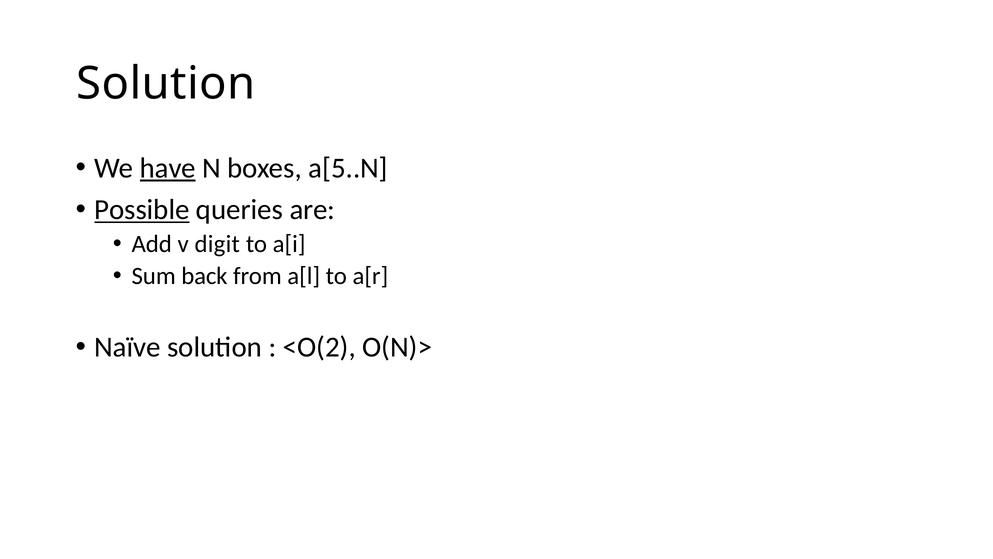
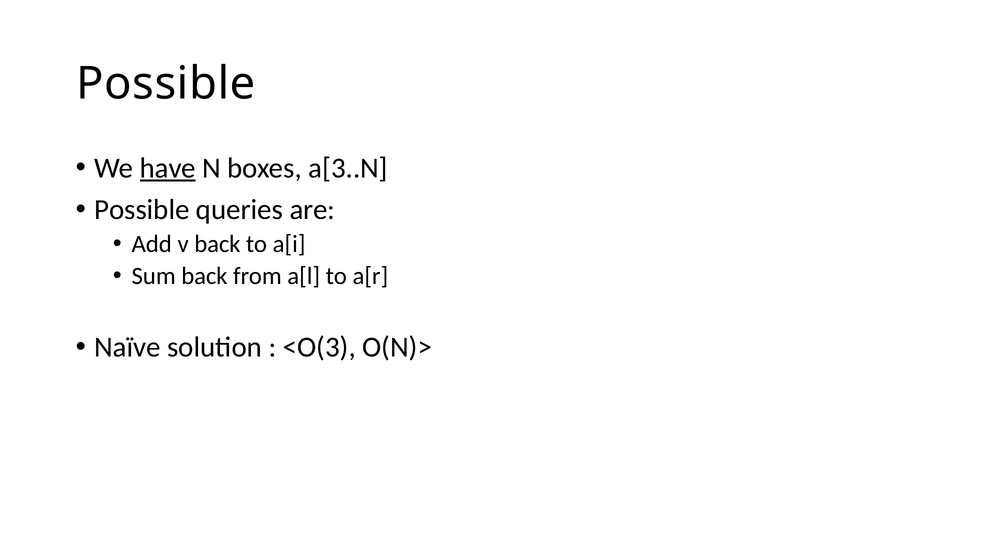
Solution: Solution -> Possible (166, 83)
a[5..N: a[5..N -> a[3..N (348, 168)
Possible underline: present -> none (142, 210)
v digit: digit -> back (217, 244)
<O(2: <O(2 -> <O(3 (319, 347)
